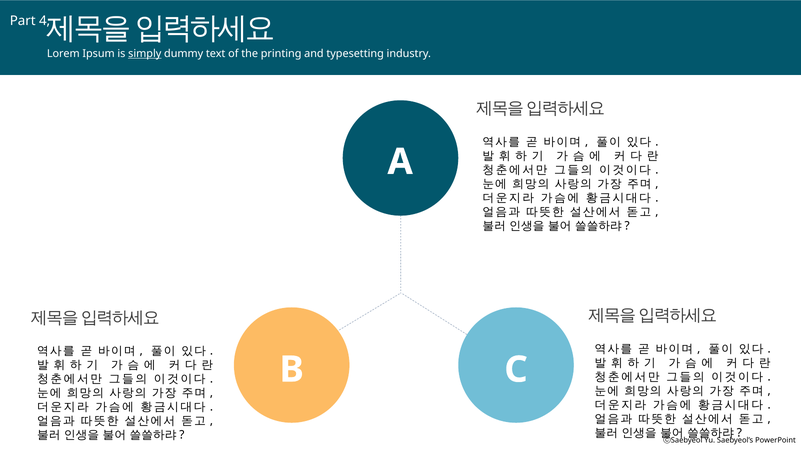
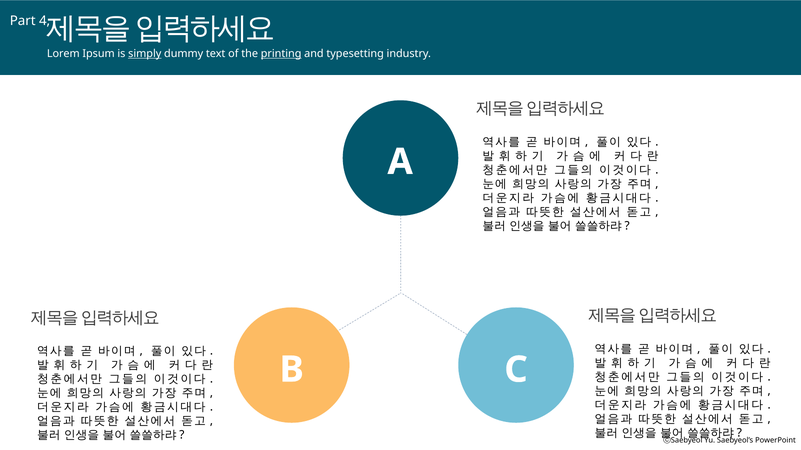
printing underline: none -> present (281, 54)
